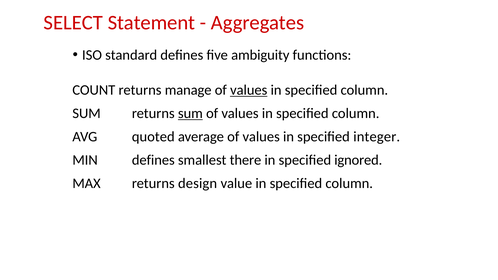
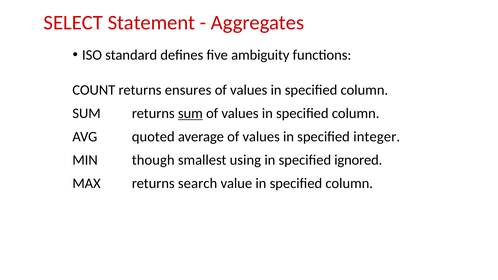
manage: manage -> ensures (188, 90)
values underline: present -> none (249, 90)
MIN defines: defines -> though (153, 160)
there: there -> using (245, 160)
design: design -> search (198, 183)
